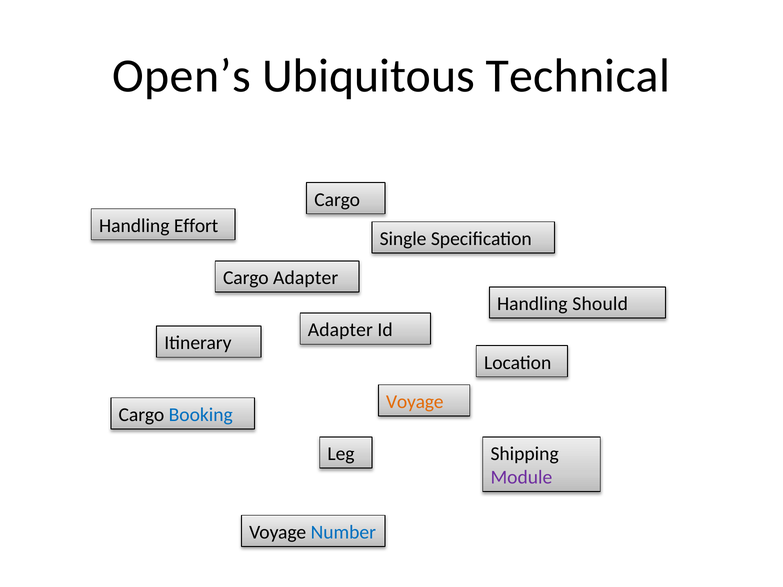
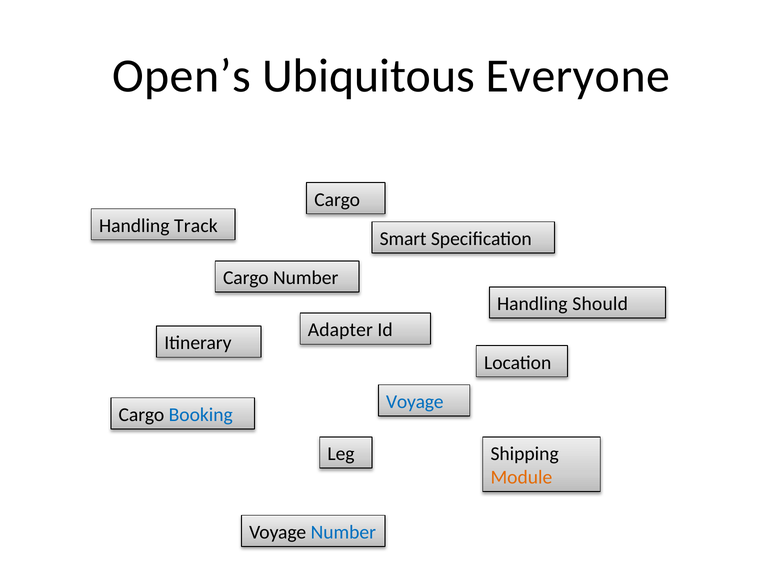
Technical: Technical -> Everyone (578, 76)
Effort: Effort -> Track (196, 226)
Single: Single -> Smart (403, 239)
Cargo Adapter: Adapter -> Number (306, 278)
Voyage colour: orange -> blue (415, 402)
Module colour: purple -> orange (521, 478)
